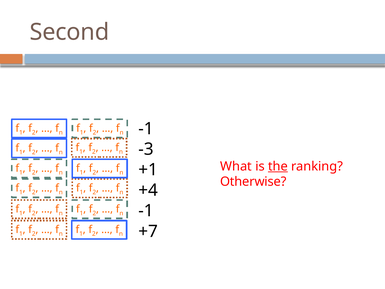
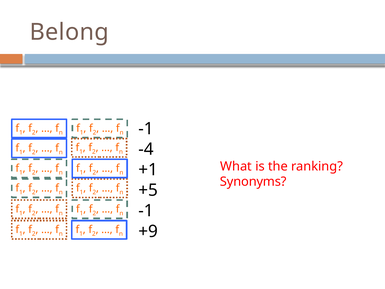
Second: Second -> Belong (69, 32)
-3: -3 -> -4 (146, 149)
the underline: present -> none (278, 166)
Otherwise: Otherwise -> Synonyms (253, 182)
+4: +4 -> +5 (148, 190)
+7: +7 -> +9 (148, 231)
